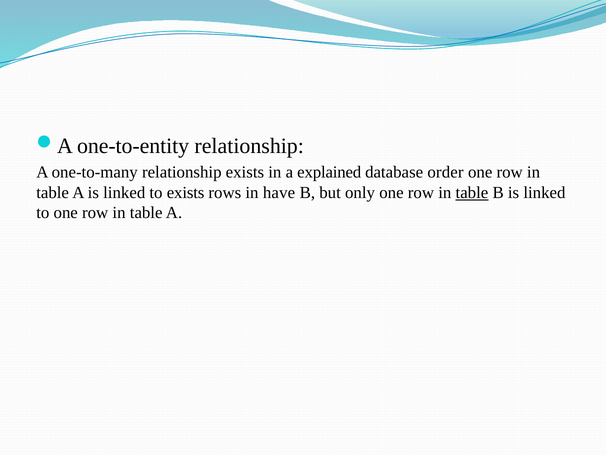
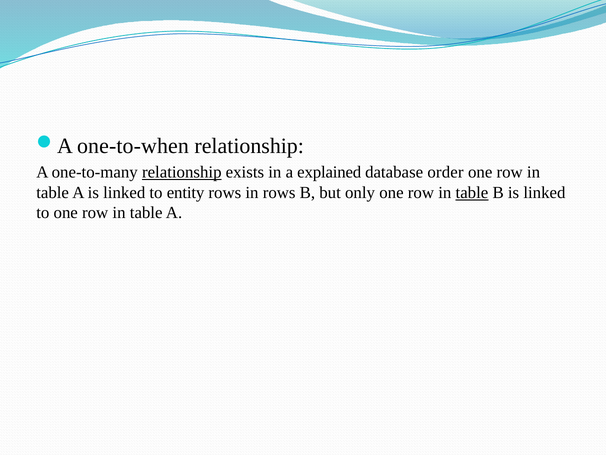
one-to-entity: one-to-entity -> one-to-when (133, 146)
relationship underline: none -> present (182, 172)
to exists: exists -> entity (186, 192)
in have: have -> rows (279, 192)
